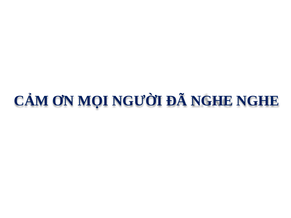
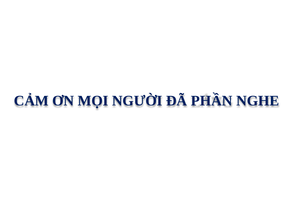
ĐÃ NGHE: NGHE -> PHẦN (212, 101)
